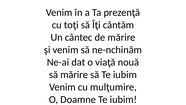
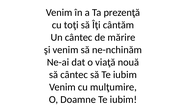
să mărire: mărire -> cântec (74, 74)
